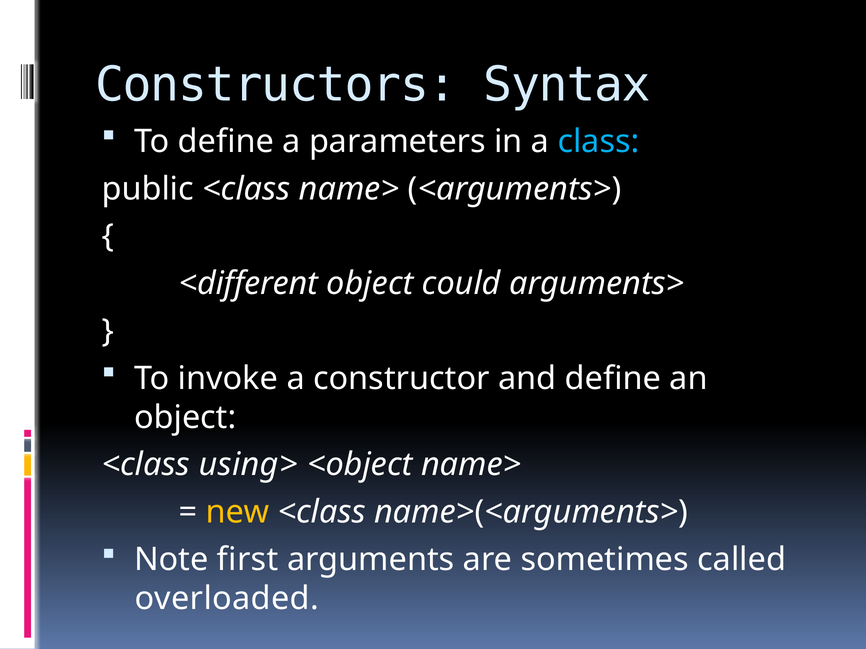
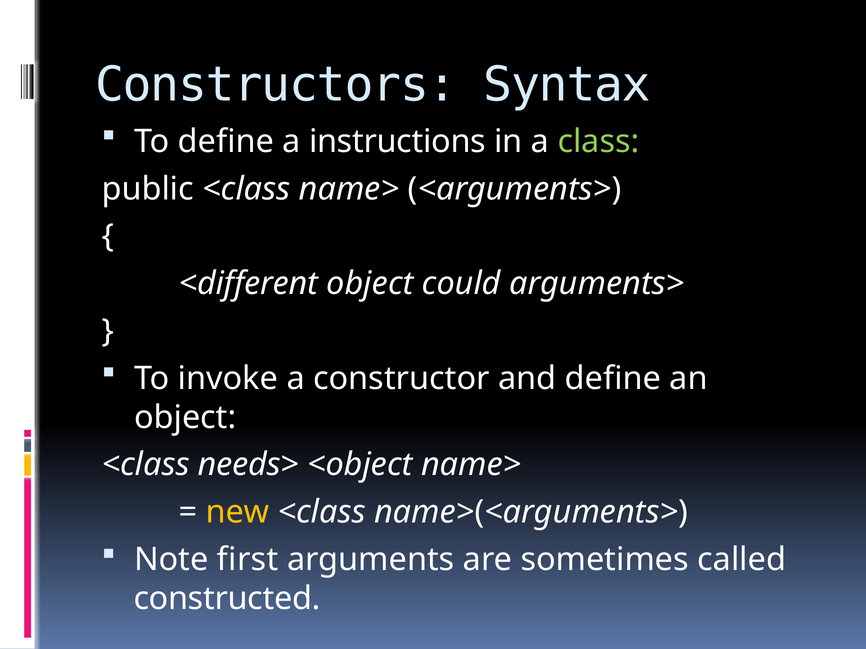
parameters: parameters -> instructions (398, 142)
class colour: light blue -> light green (599, 142)
using>: using> -> needs> (248, 465)
overloaded: overloaded -> constructed (227, 599)
